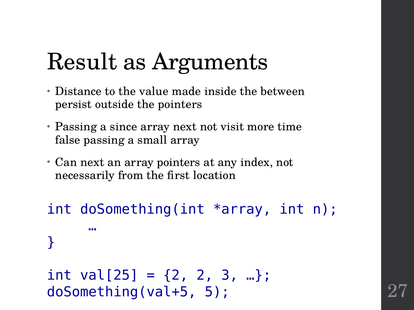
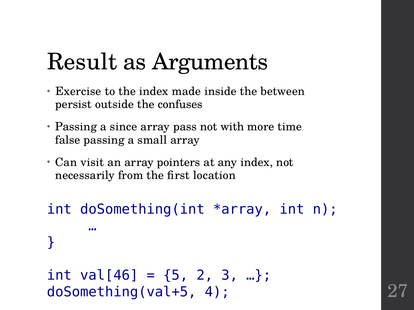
Distance: Distance -> Exercise (78, 92)
the value: value -> index (154, 92)
the pointers: pointers -> confuses (180, 105)
array next: next -> pass (185, 127)
visit: visit -> with (232, 127)
Can next: next -> visit (92, 163)
val[25: val[25 -> val[46 (109, 276)
2: 2 -> 5 (176, 276)
5: 5 -> 4 (217, 292)
